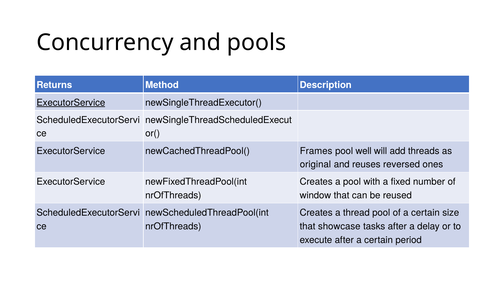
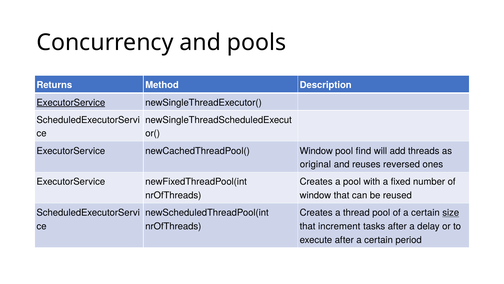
newCachedThreadPool( Frames: Frames -> Window (316, 151)
well: well -> find (363, 151)
size underline: none -> present (451, 212)
showcase: showcase -> increment (339, 226)
